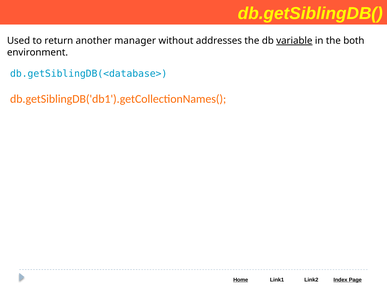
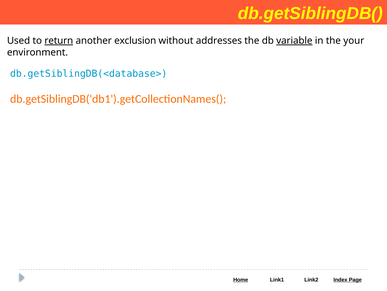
return underline: none -> present (59, 41)
manager: manager -> exclusion (135, 41)
both: both -> your (354, 41)
